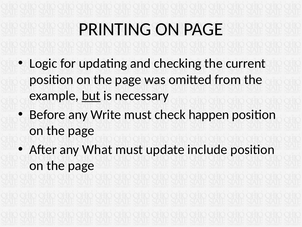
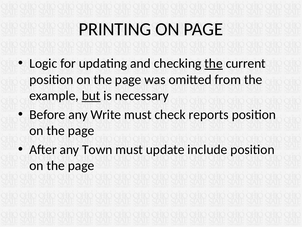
the underline: none -> present (214, 63)
happen: happen -> reports (209, 114)
What: What -> Town (97, 149)
